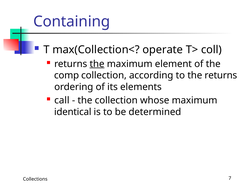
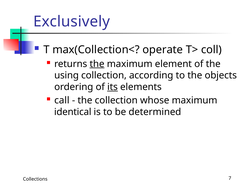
Containing: Containing -> Exclusively (72, 22)
comp: comp -> using (67, 75)
the returns: returns -> objects (221, 75)
its underline: none -> present (112, 87)
